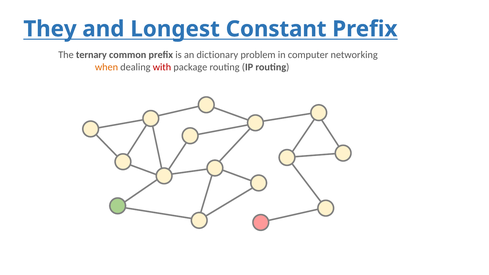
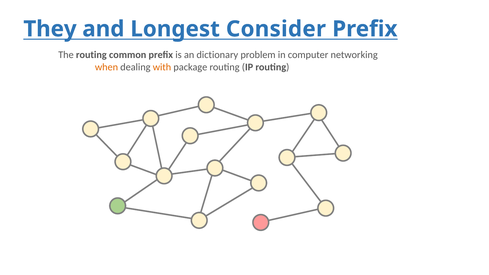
Constant: Constant -> Consider (276, 29)
The ternary: ternary -> routing (91, 55)
with colour: red -> orange (162, 67)
